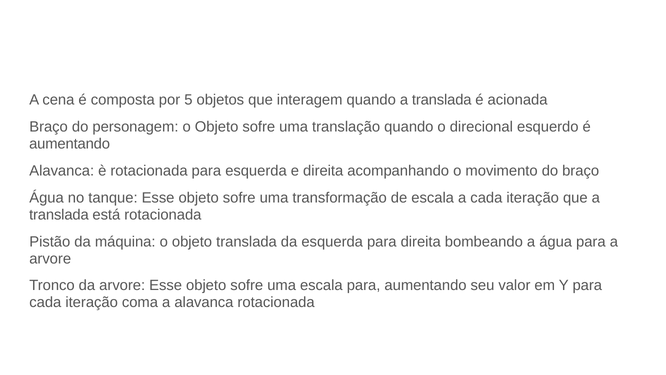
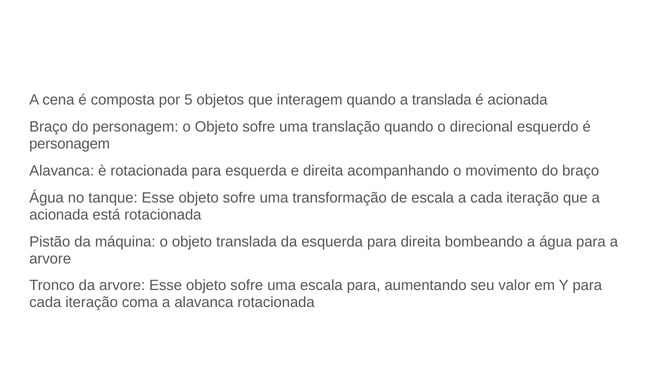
aumentando: aumentando -> personagem (70, 144)
translada: translada -> acionada (59, 214)
